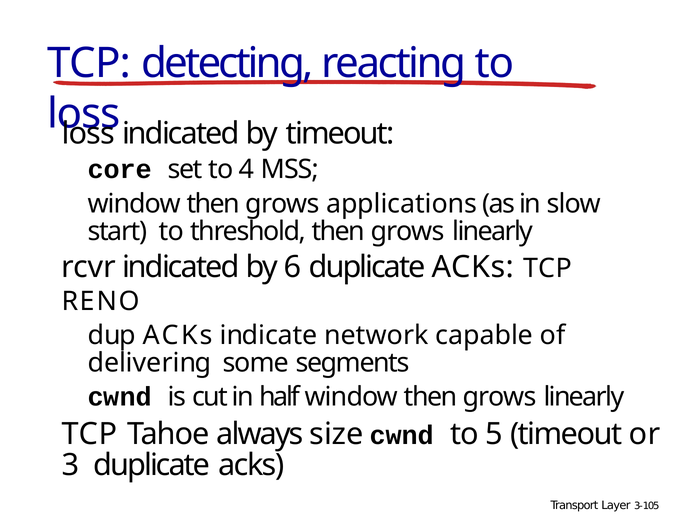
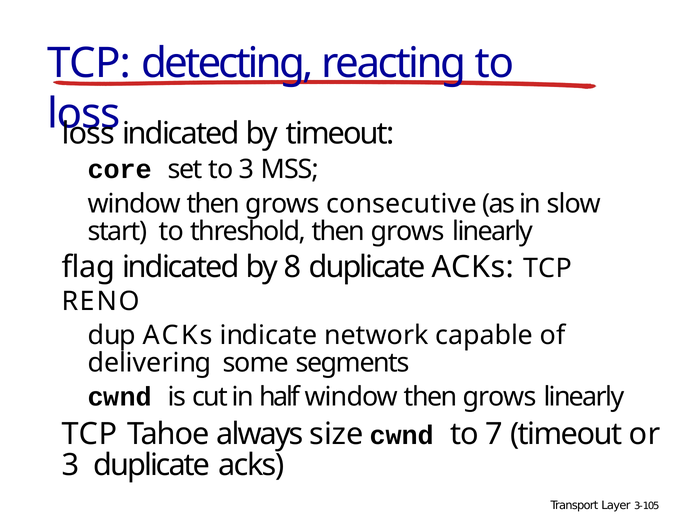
to 4: 4 -> 3 (247, 169)
applications: applications -> consecutive (401, 204)
rcvr: rcvr -> flag (88, 267)
6: 6 -> 8 (293, 267)
5: 5 -> 7 (494, 433)
